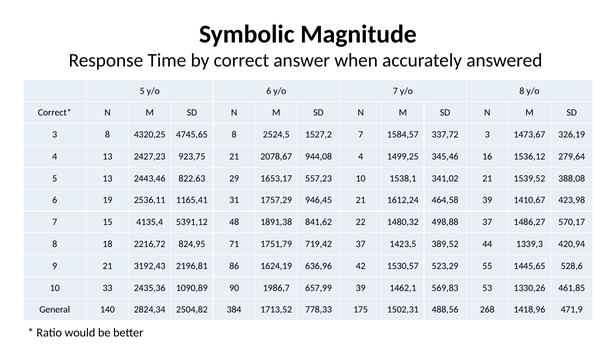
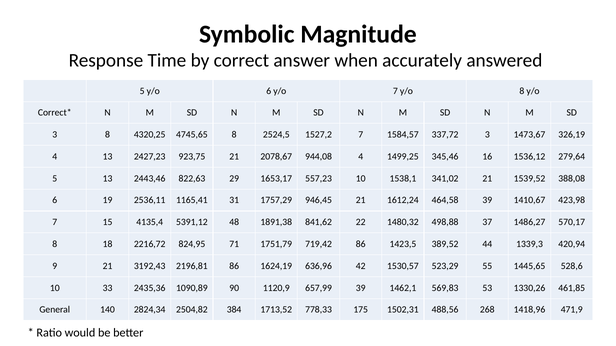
719,42 37: 37 -> 86 (361, 244)
1986,7: 1986,7 -> 1120,9 (276, 288)
